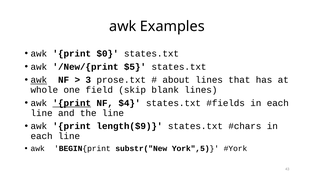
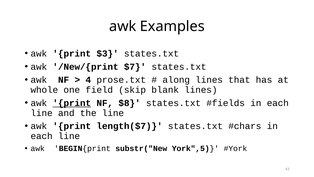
$0: $0 -> $3 (108, 53)
$5: $5 -> $7 (135, 67)
awk underline: present -> none (39, 80)
3: 3 -> 4 (88, 80)
about: about -> along (176, 80)
$4: $4 -> $8 (129, 103)
length($9: length($9 -> length($7 (129, 126)
